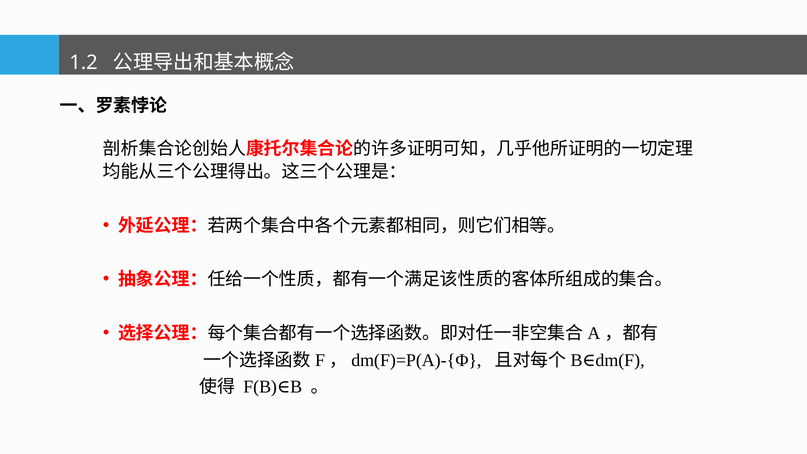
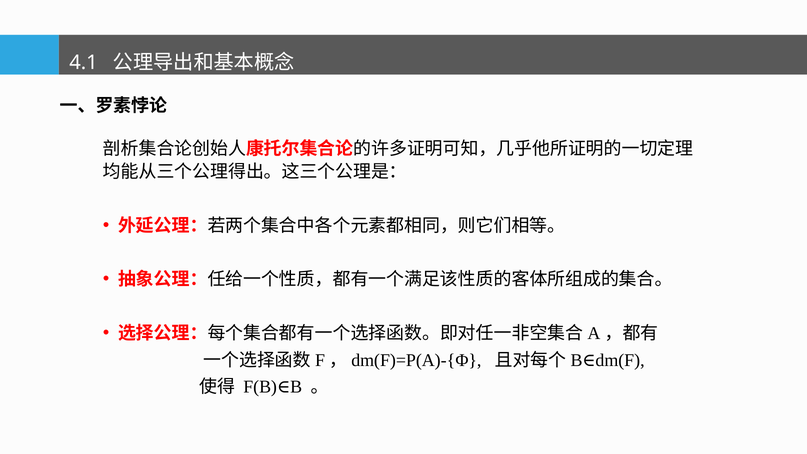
1.2: 1.2 -> 4.1 (83, 63)
